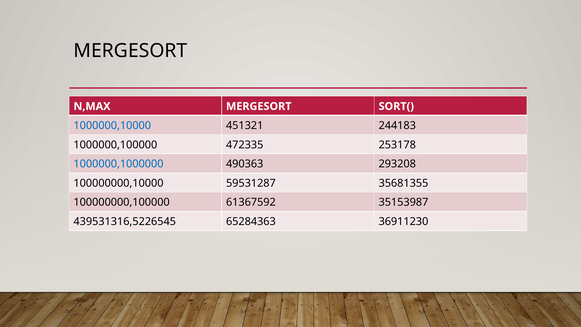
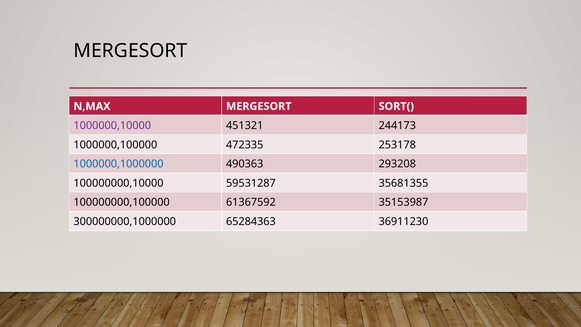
1000000,10000 colour: blue -> purple (112, 125)
244183: 244183 -> 244173 (397, 125)
439531316,5226545: 439531316,5226545 -> 300000000,1000000 (125, 221)
